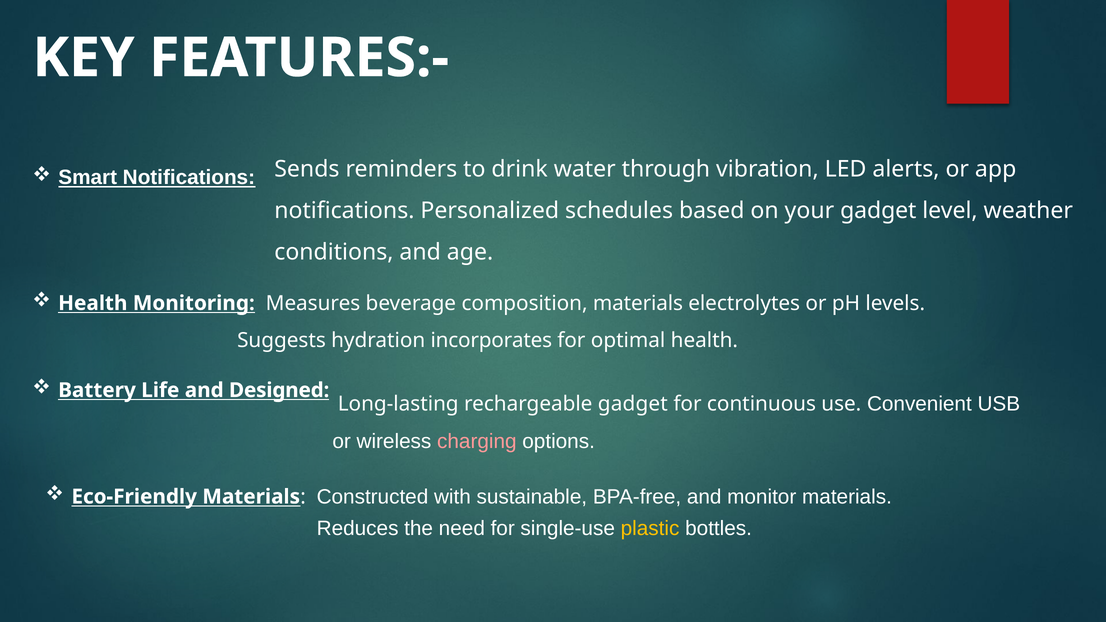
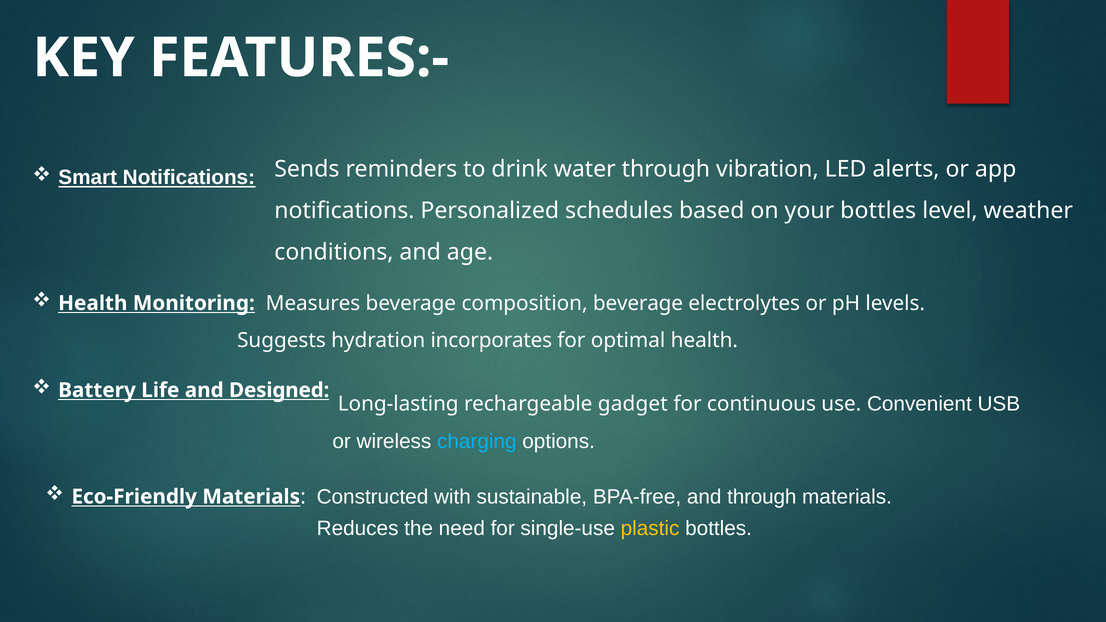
your gadget: gadget -> bottles (878, 211)
composition materials: materials -> beverage (638, 303)
charging colour: pink -> light blue (477, 441)
and monitor: monitor -> through (762, 497)
